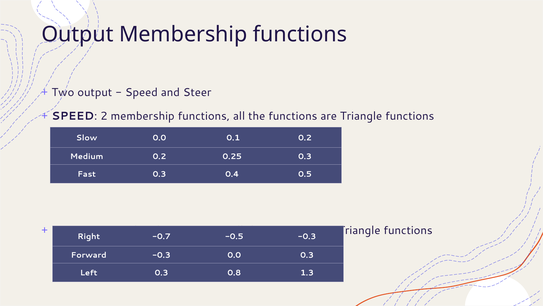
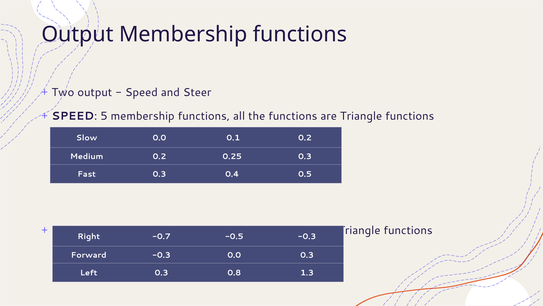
2: 2 -> 5 (104, 116)
